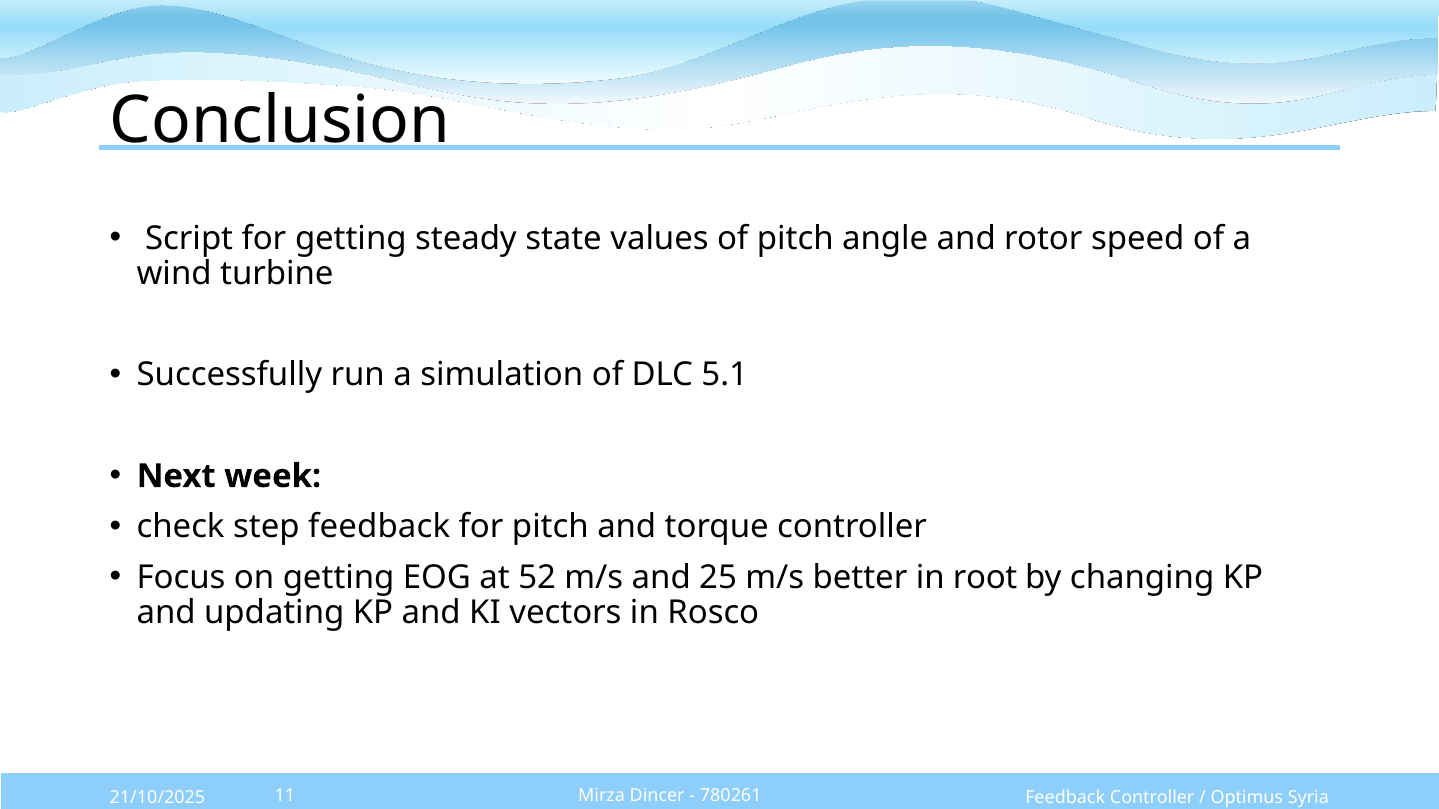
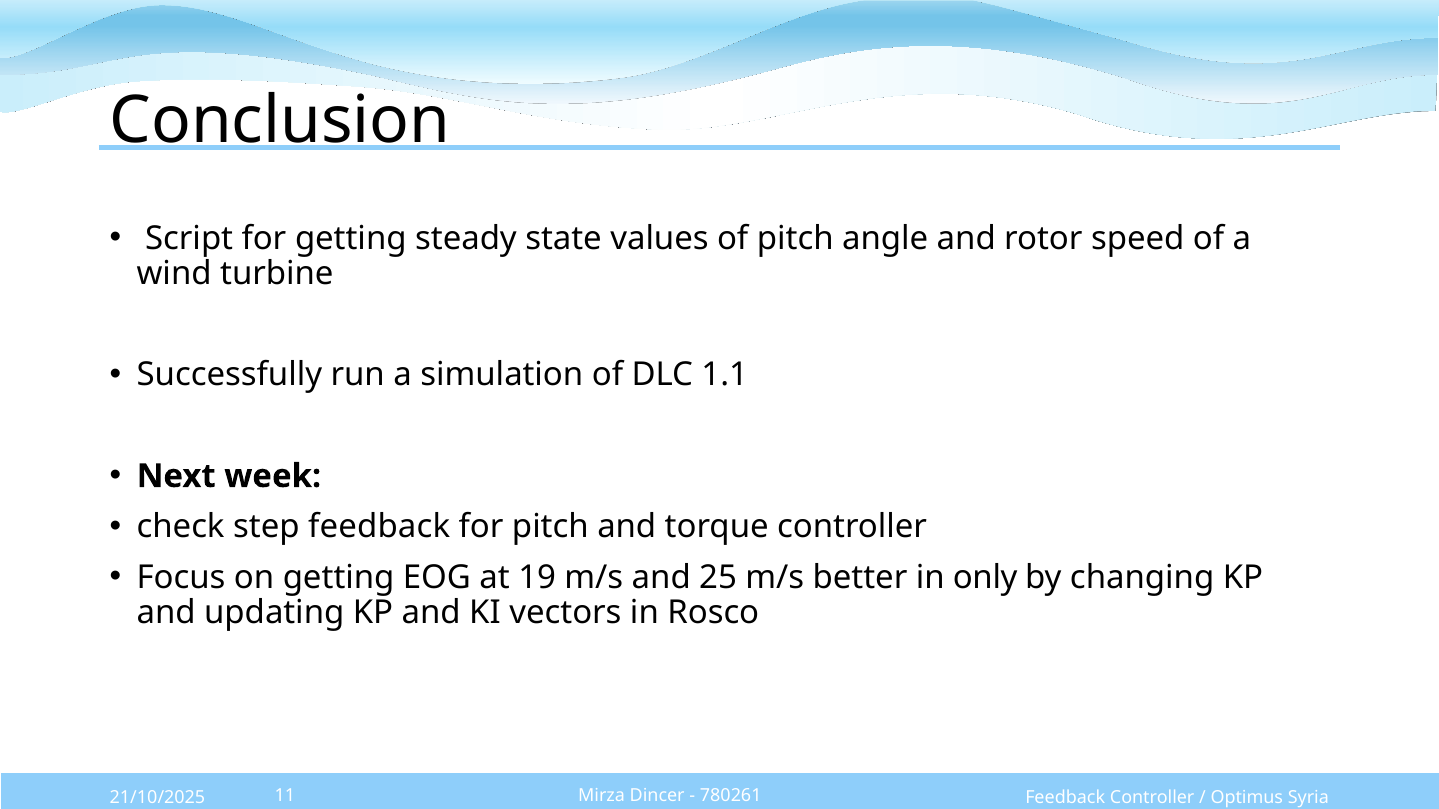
5.1: 5.1 -> 1.1 (725, 375)
52: 52 -> 19 (537, 578)
root: root -> only (985, 578)
